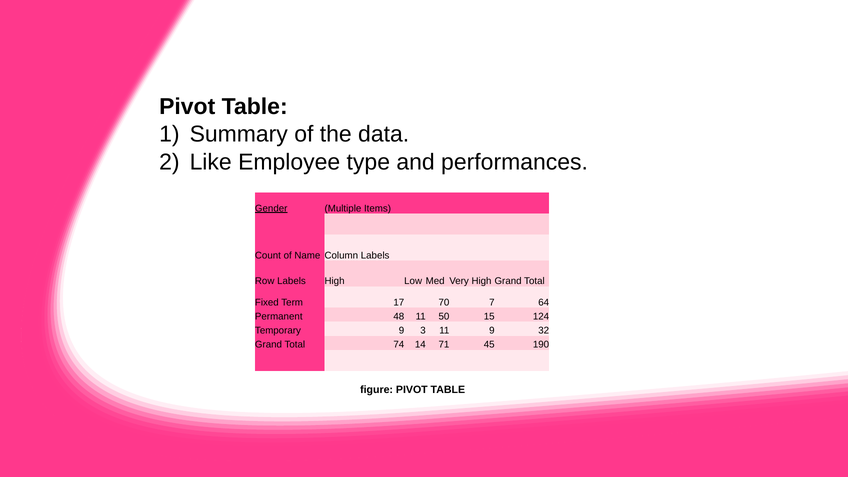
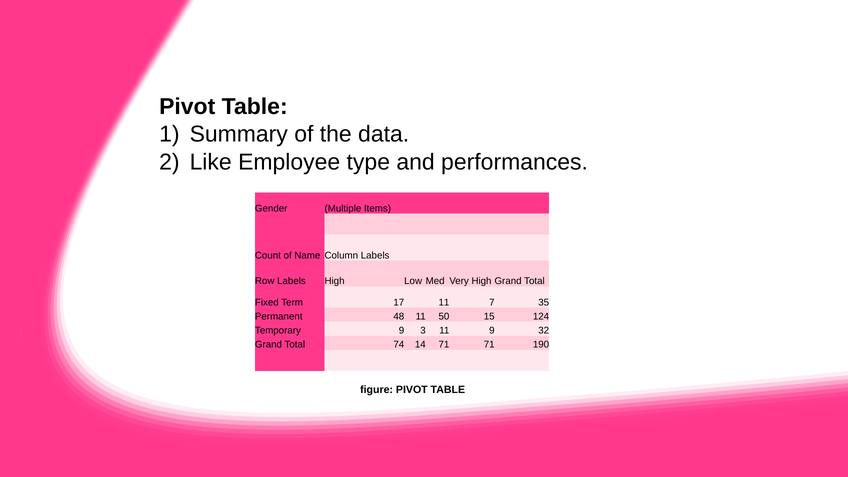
Gender underline: present -> none (271, 208)
17 70: 70 -> 11 (444, 302)
64: 64 -> 35 (544, 302)
71 45: 45 -> 71 (489, 345)
